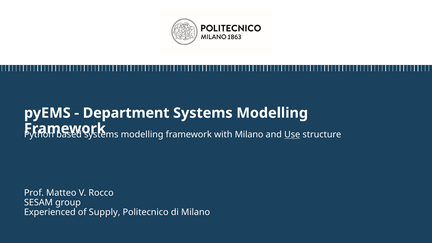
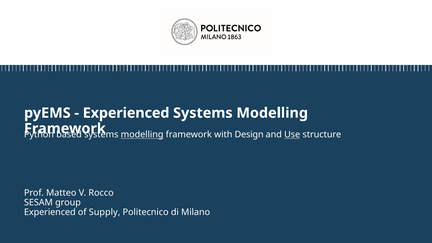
Department: Department -> Experienced (126, 113)
modelling underline: none -> present (142, 135)
with Milano: Milano -> Design (249, 135)
